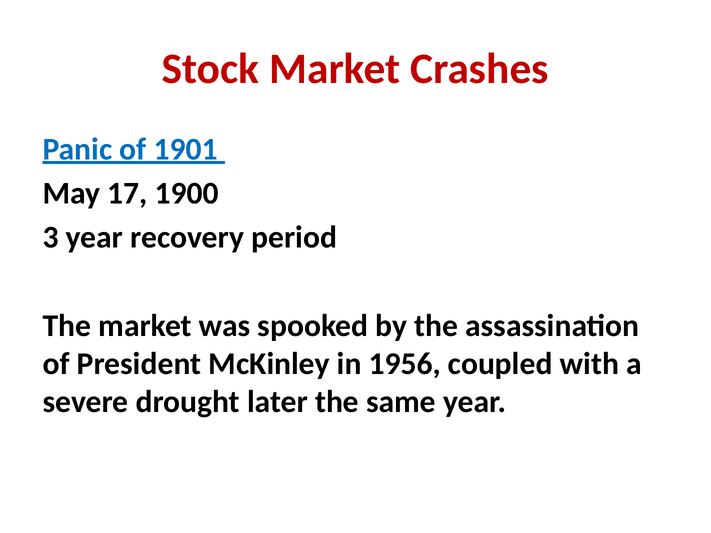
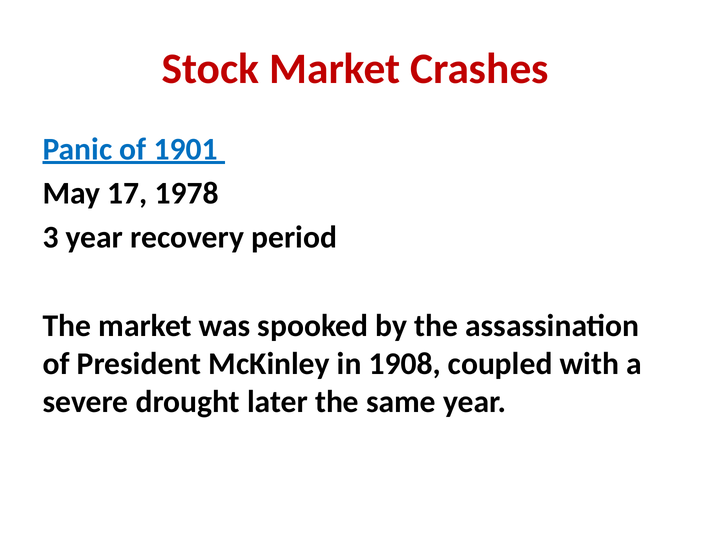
1900: 1900 -> 1978 (187, 193)
1956: 1956 -> 1908 (405, 364)
